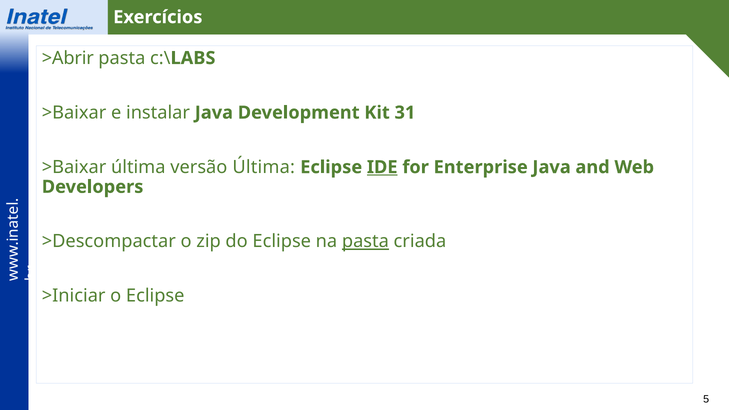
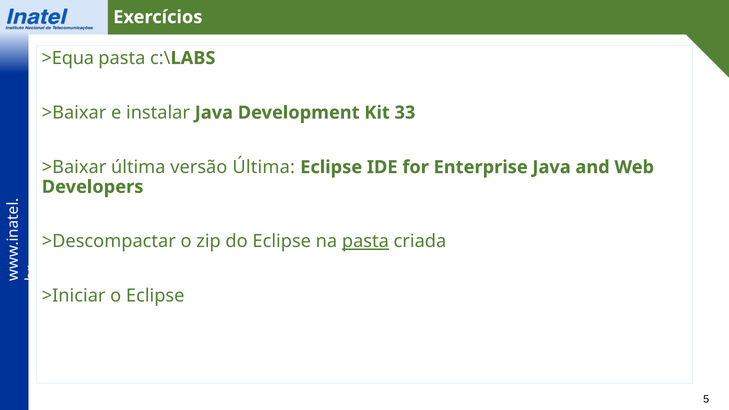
>Abrir: >Abrir -> >Equa (68, 58)
31: 31 -> 33 (405, 113)
IDE underline: present -> none (382, 167)
